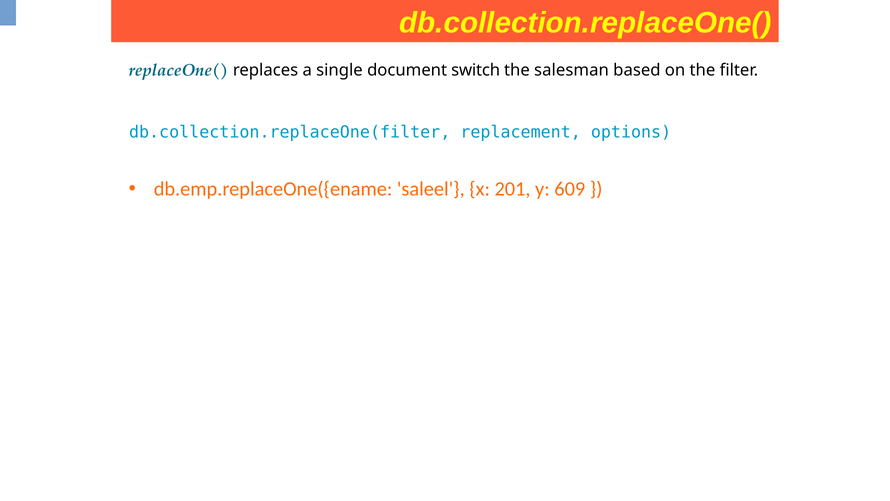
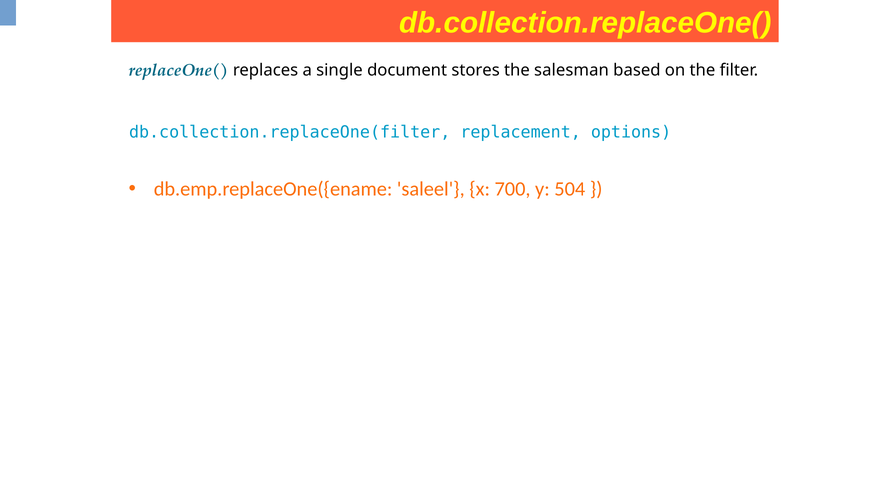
switch: switch -> stores (476, 70)
201: 201 -> 700 (513, 189)
609: 609 -> 504 (570, 189)
